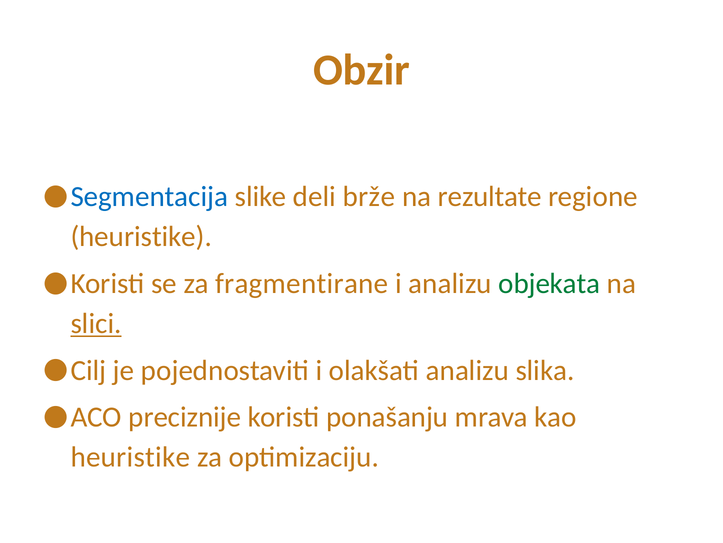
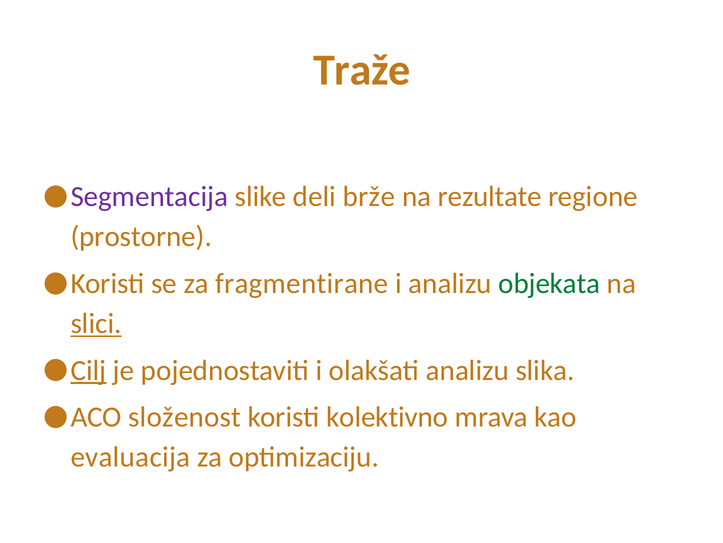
Obzir: Obzir -> Traže (362, 70)
Segmentacija colour: blue -> purple (149, 196)
heuristike: heuristike -> prostorne (141, 236)
Cilj underline: none -> present (88, 370)
preciznije: preciznije -> složenost (185, 417)
ponašanju: ponašanju -> kolektivno (387, 417)
heuristike: heuristike -> evaluacija (130, 457)
